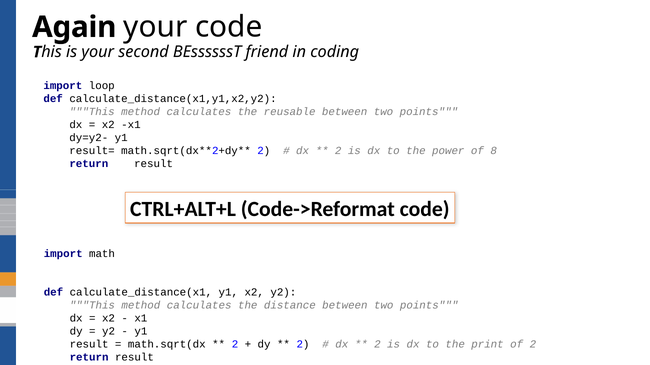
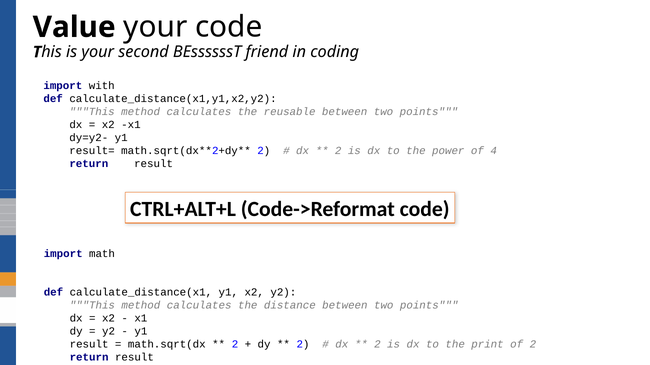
Again: Again -> Value (74, 27)
loop: loop -> with (102, 86)
8: 8 -> 4 (494, 151)
